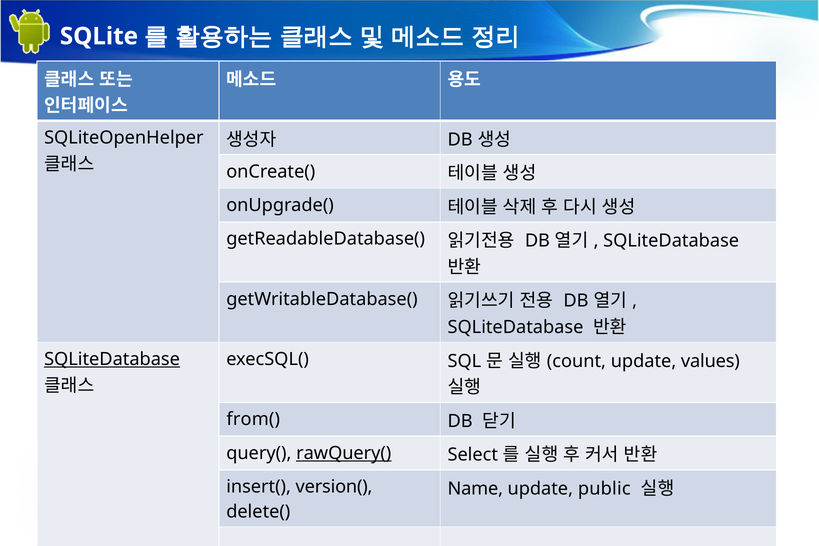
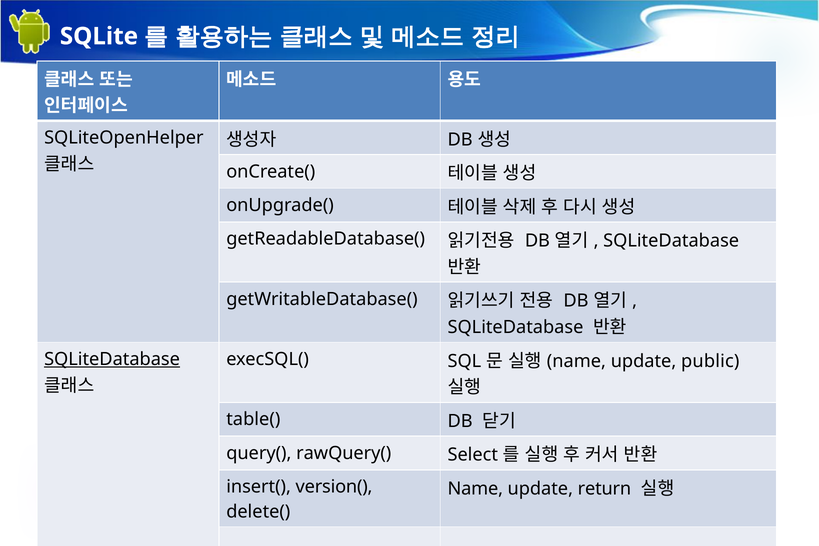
count: count -> name (576, 361)
values: values -> public (710, 361)
from(: from( -> table( (253, 419)
rawQuery( underline: present -> none (344, 453)
public: public -> return (604, 489)
